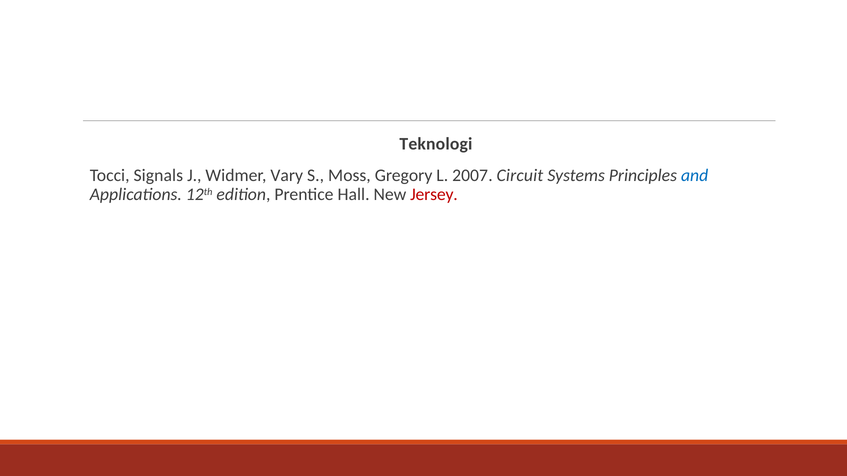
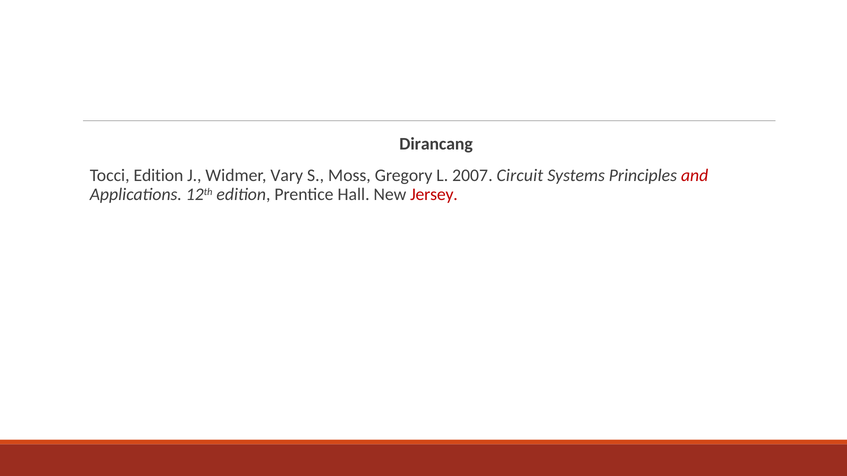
Teknologi: Teknologi -> Dirancang (436, 144)
Tocci Signals: Signals -> Edition (158, 176)
and colour: blue -> red (695, 176)
